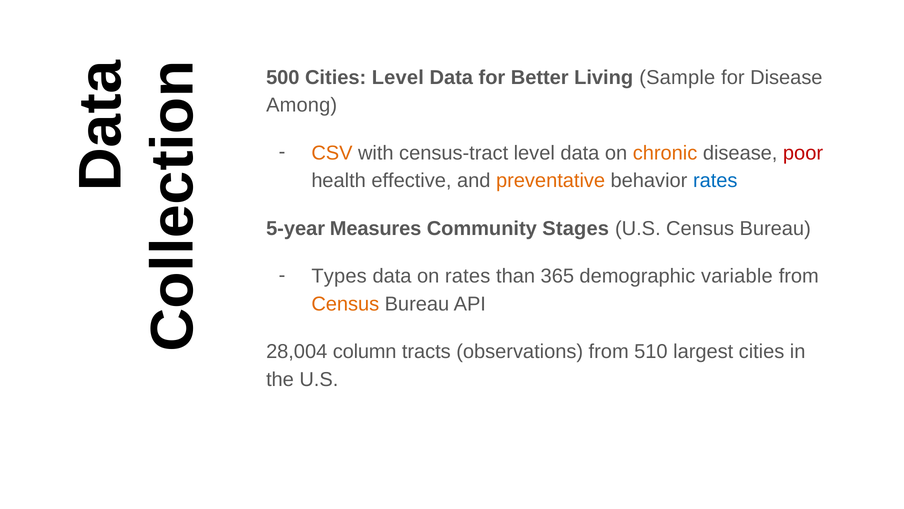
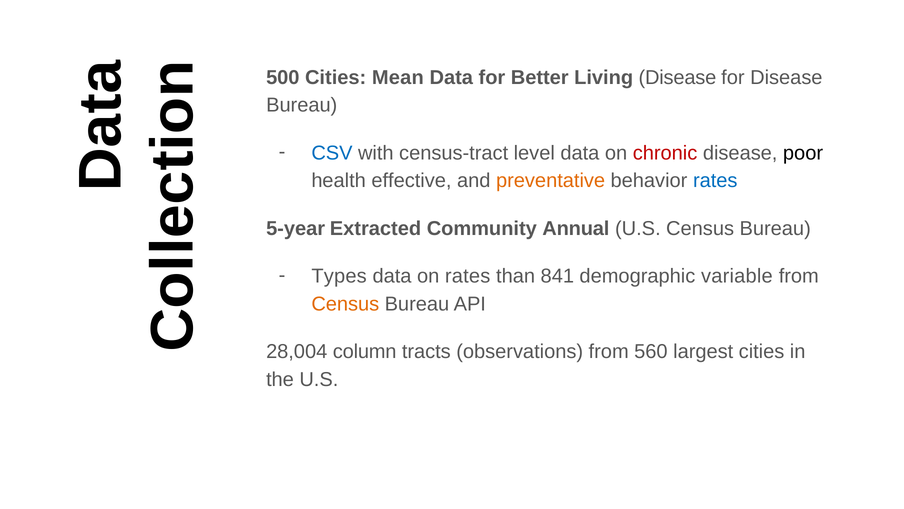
Cities Level: Level -> Mean (398, 77)
Living Sample: Sample -> Disease (677, 77)
Among: Among -> Bureau (302, 105)
CSV colour: orange -> blue (332, 153)
chronic colour: orange -> red (665, 153)
poor colour: red -> black (803, 153)
Measures: Measures -> Extracted (376, 228)
Stages: Stages -> Annual (576, 228)
365: 365 -> 841 (557, 276)
510: 510 -> 560 (651, 351)
